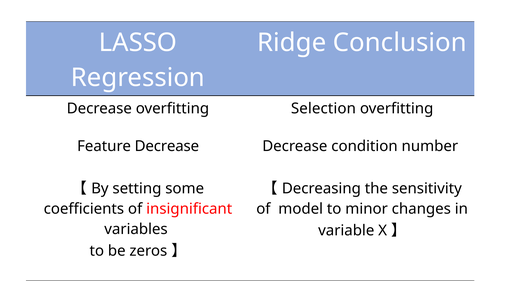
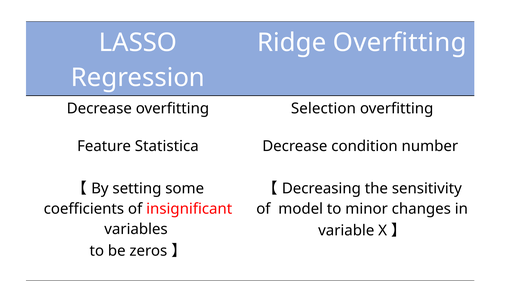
Ridge Conclusion: Conclusion -> Overfitting (400, 43)
Feature Decrease: Decrease -> Statistica (167, 146)
